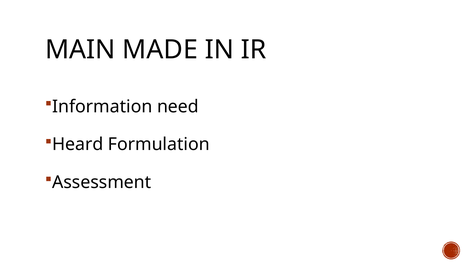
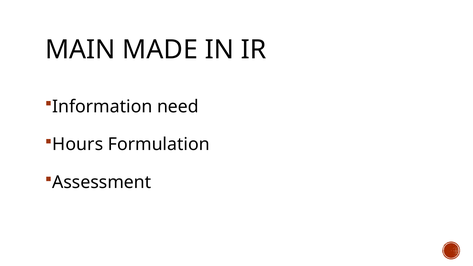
Heard: Heard -> Hours (78, 144)
